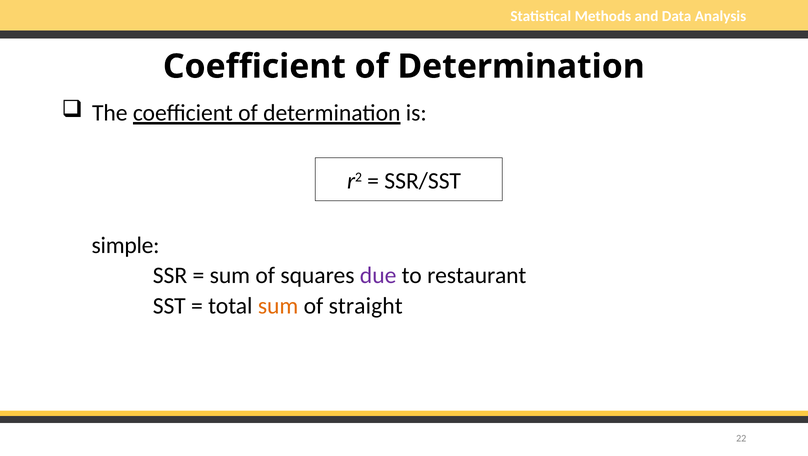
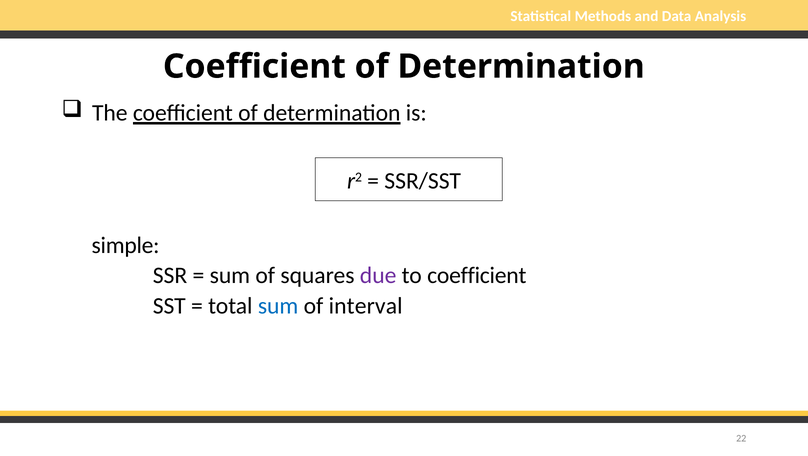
to restaurant: restaurant -> coefficient (477, 275)
sum colour: orange -> blue (278, 306)
straight: straight -> interval (366, 306)
